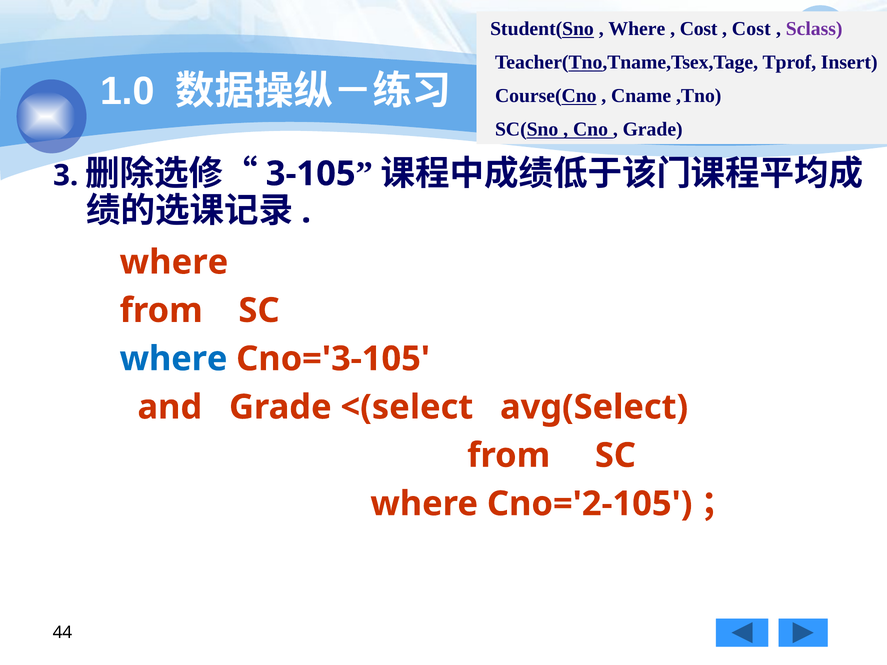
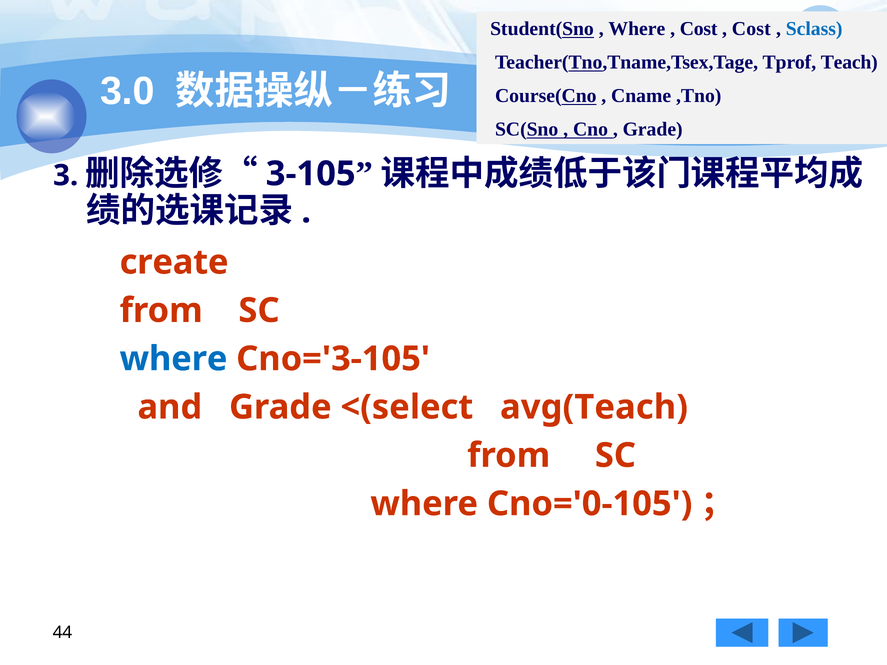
Sclass colour: purple -> blue (814, 29)
Insert: Insert -> Teach (849, 62)
1.0: 1.0 -> 3.0 (127, 91)
where: where -> create (174, 262)
avg(Select: avg(Select -> avg(Teach (594, 407)
Cno='2-105: Cno='2-105 -> Cno='0-105 (590, 504)
